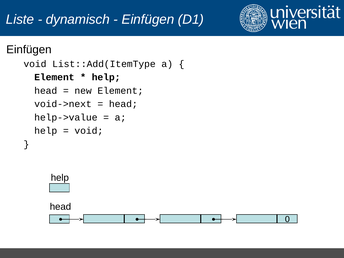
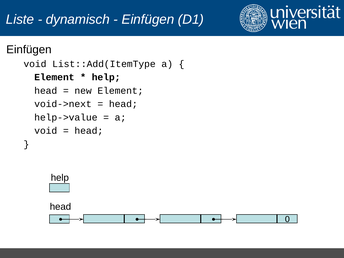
help: help -> void (46, 131)
void: void -> head (89, 131)
